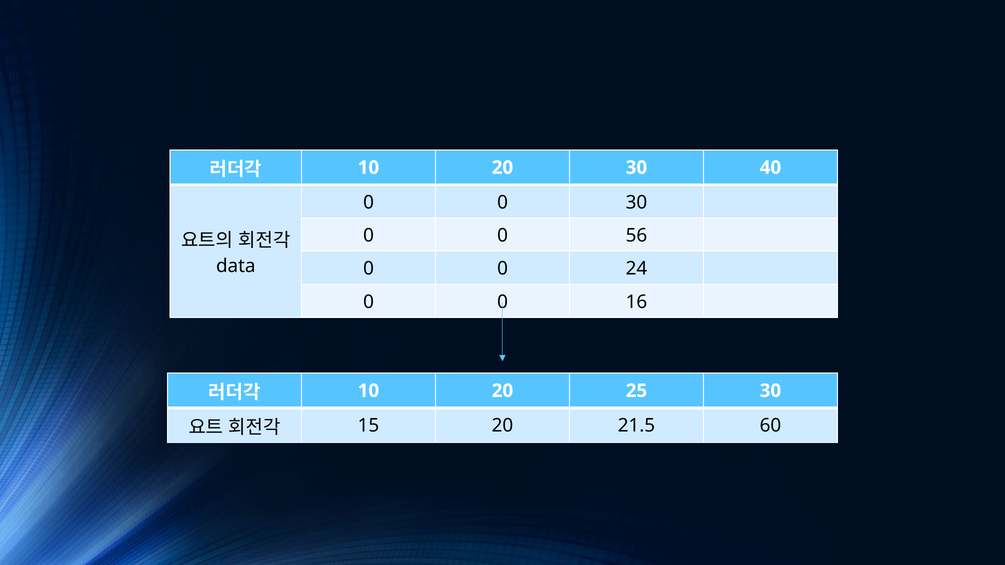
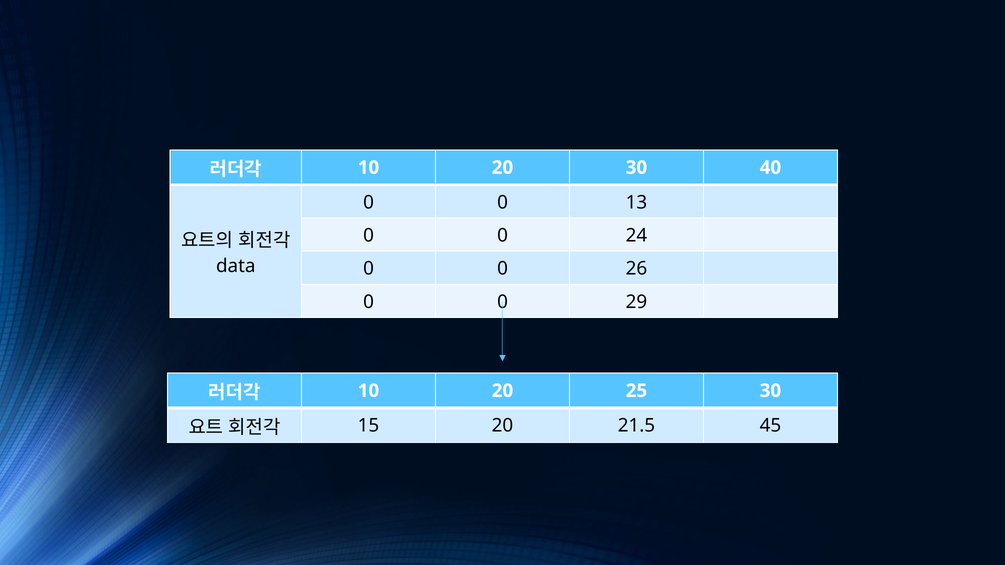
0 30: 30 -> 13 (636, 203)
56: 56 -> 24 (636, 236)
24: 24 -> 26 (636, 269)
16: 16 -> 29 (636, 302)
60: 60 -> 45 (770, 426)
